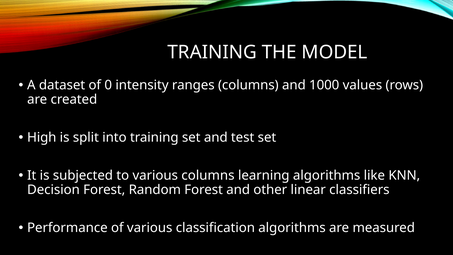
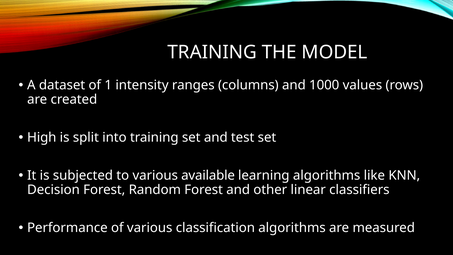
0: 0 -> 1 (108, 85)
various columns: columns -> available (208, 175)
